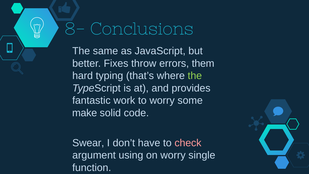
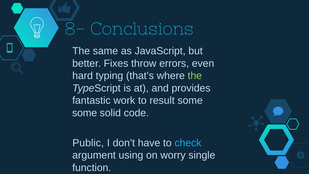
them: them -> even (203, 63)
to worry: worry -> result (162, 100)
make: make -> some (85, 113)
Swear: Swear -> Public (88, 143)
check colour: pink -> light blue (188, 143)
